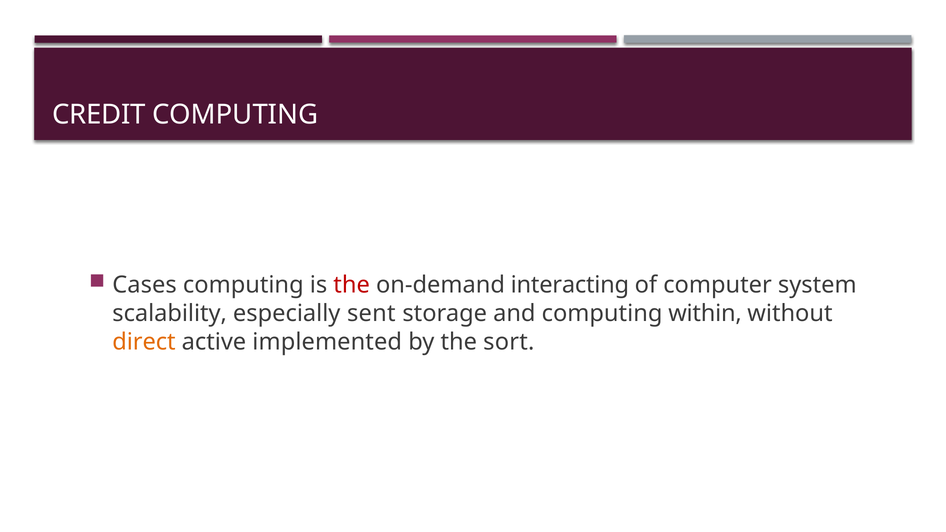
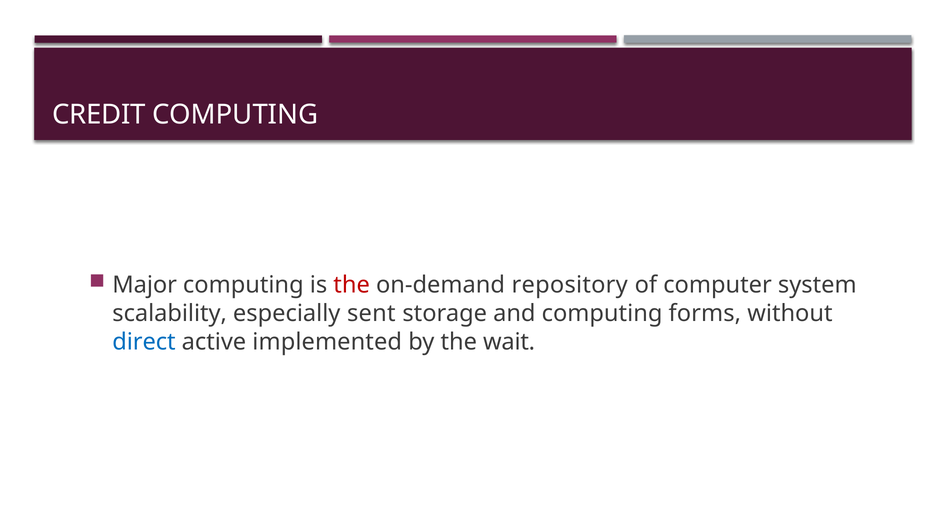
Cases: Cases -> Major (145, 285)
interacting: interacting -> repository (570, 285)
within: within -> forms (705, 314)
direct colour: orange -> blue (144, 342)
sort: sort -> wait (509, 342)
